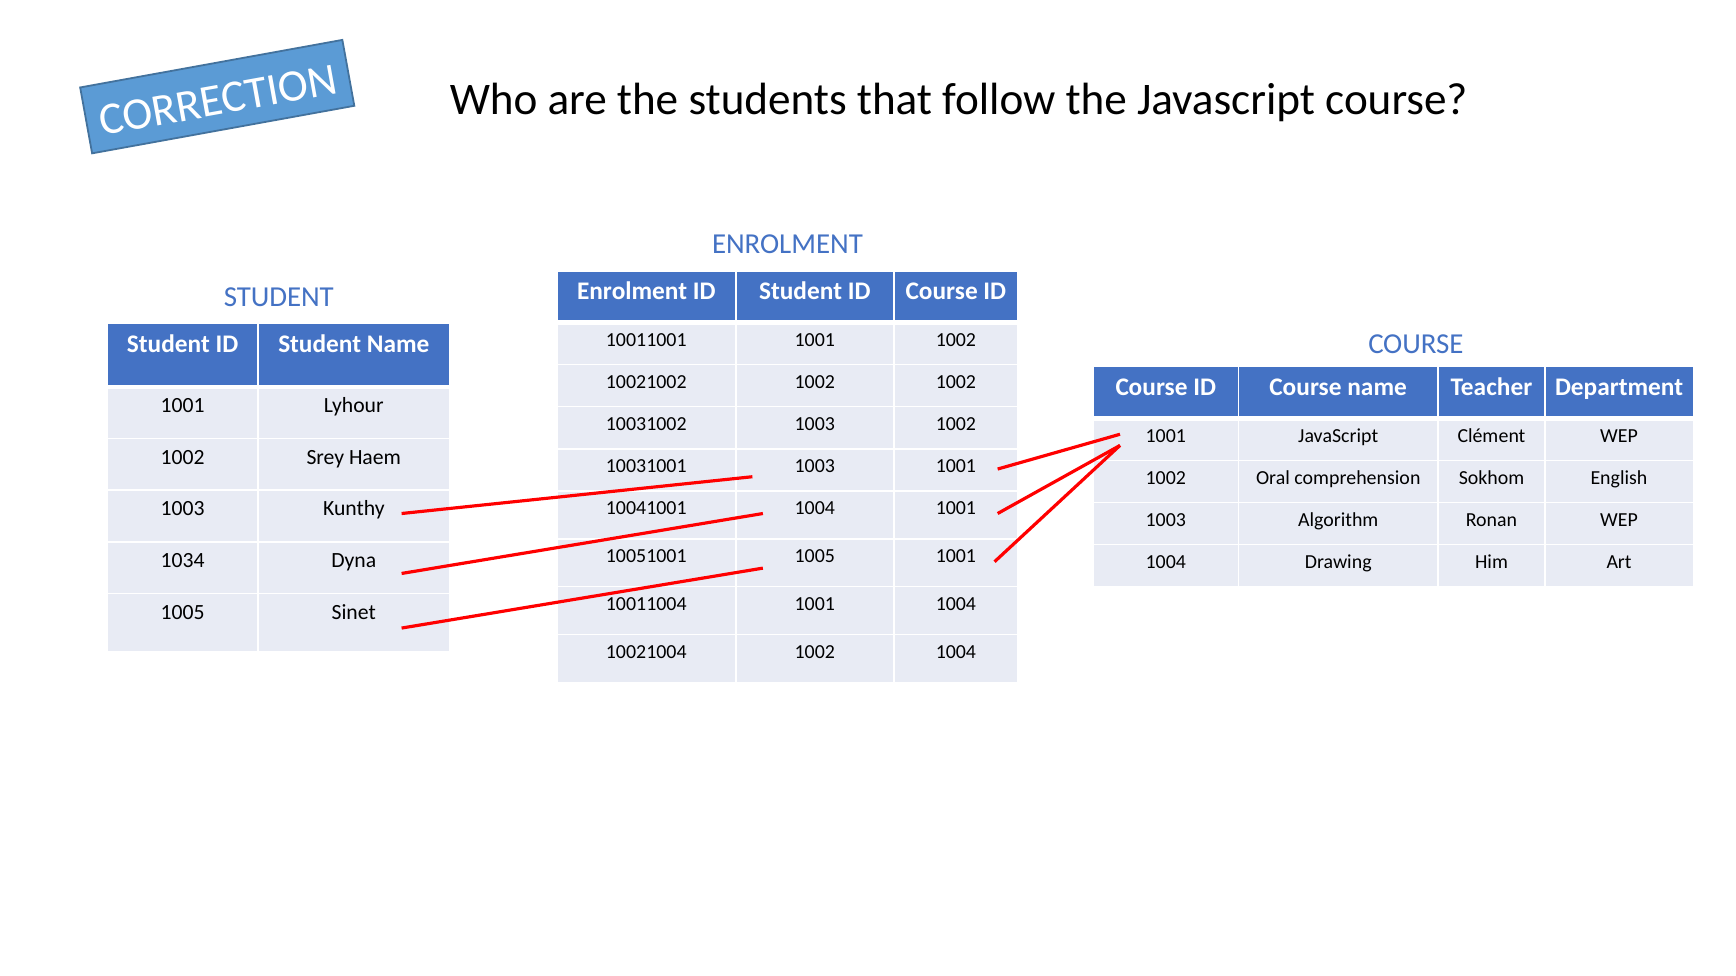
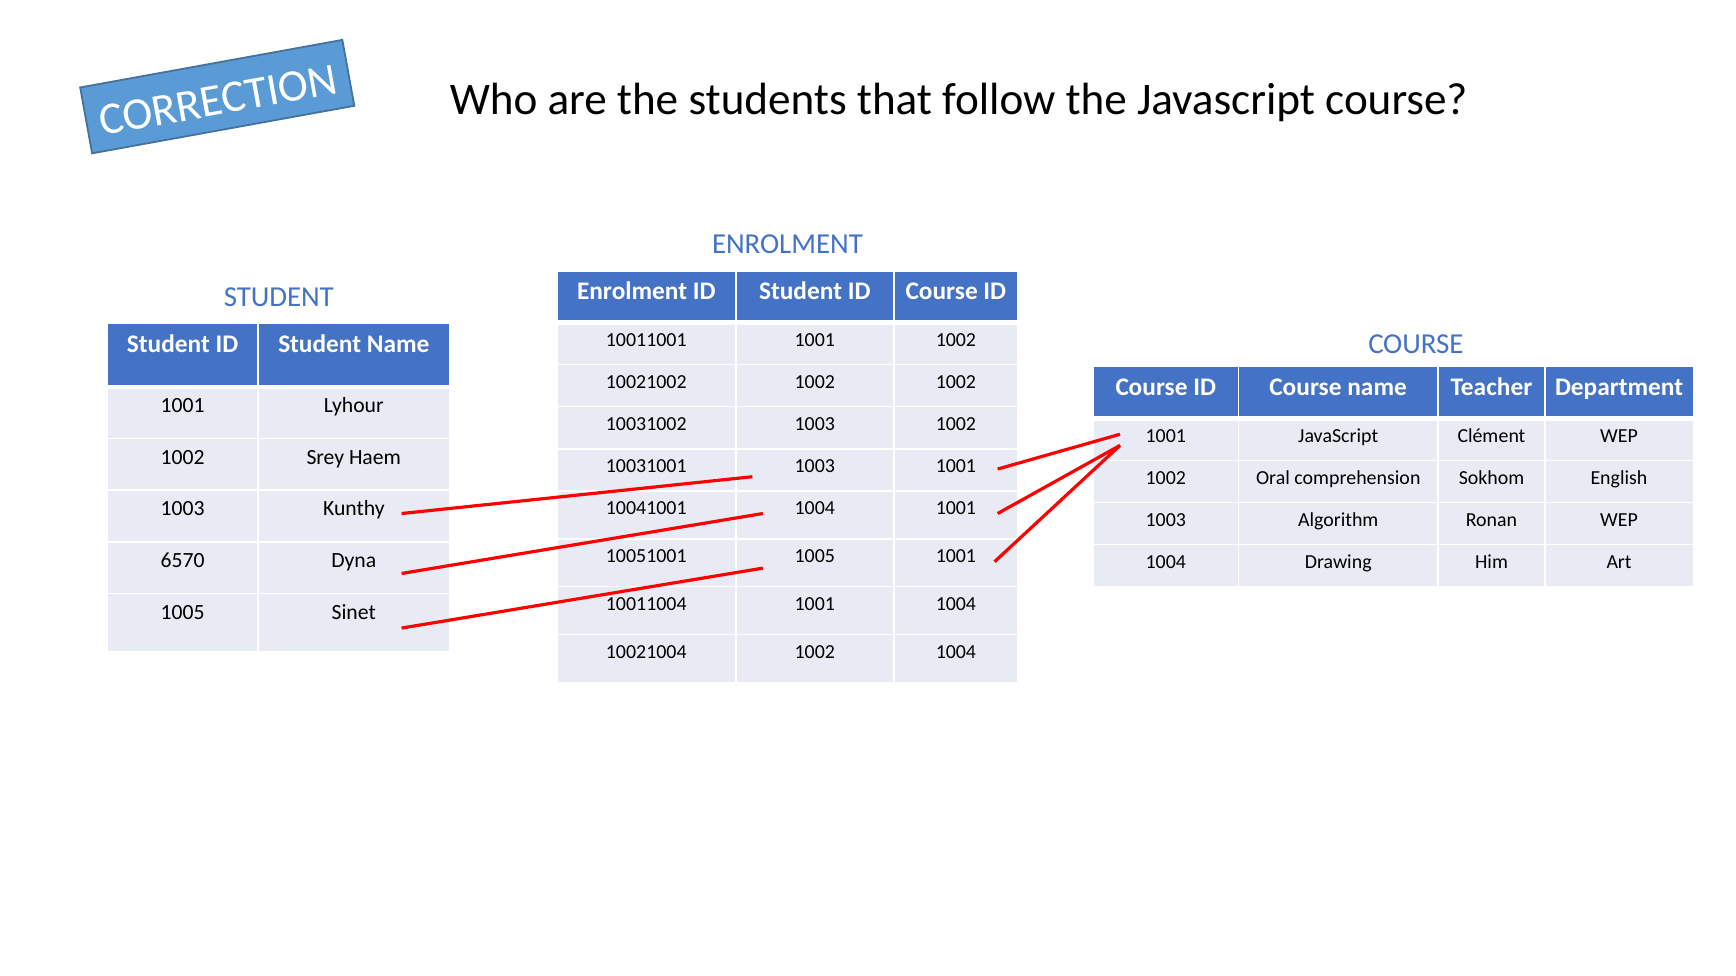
1034: 1034 -> 6570 (183, 561)
